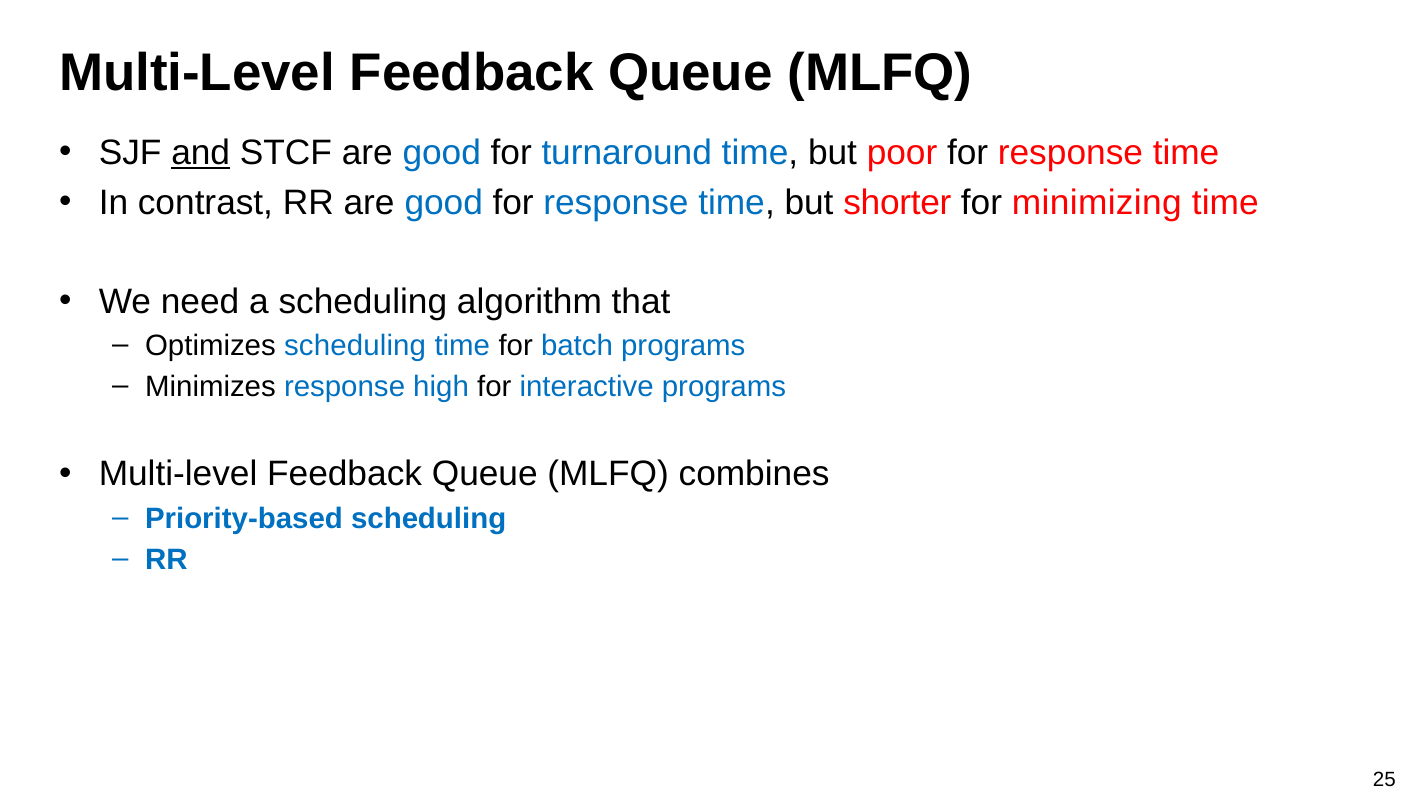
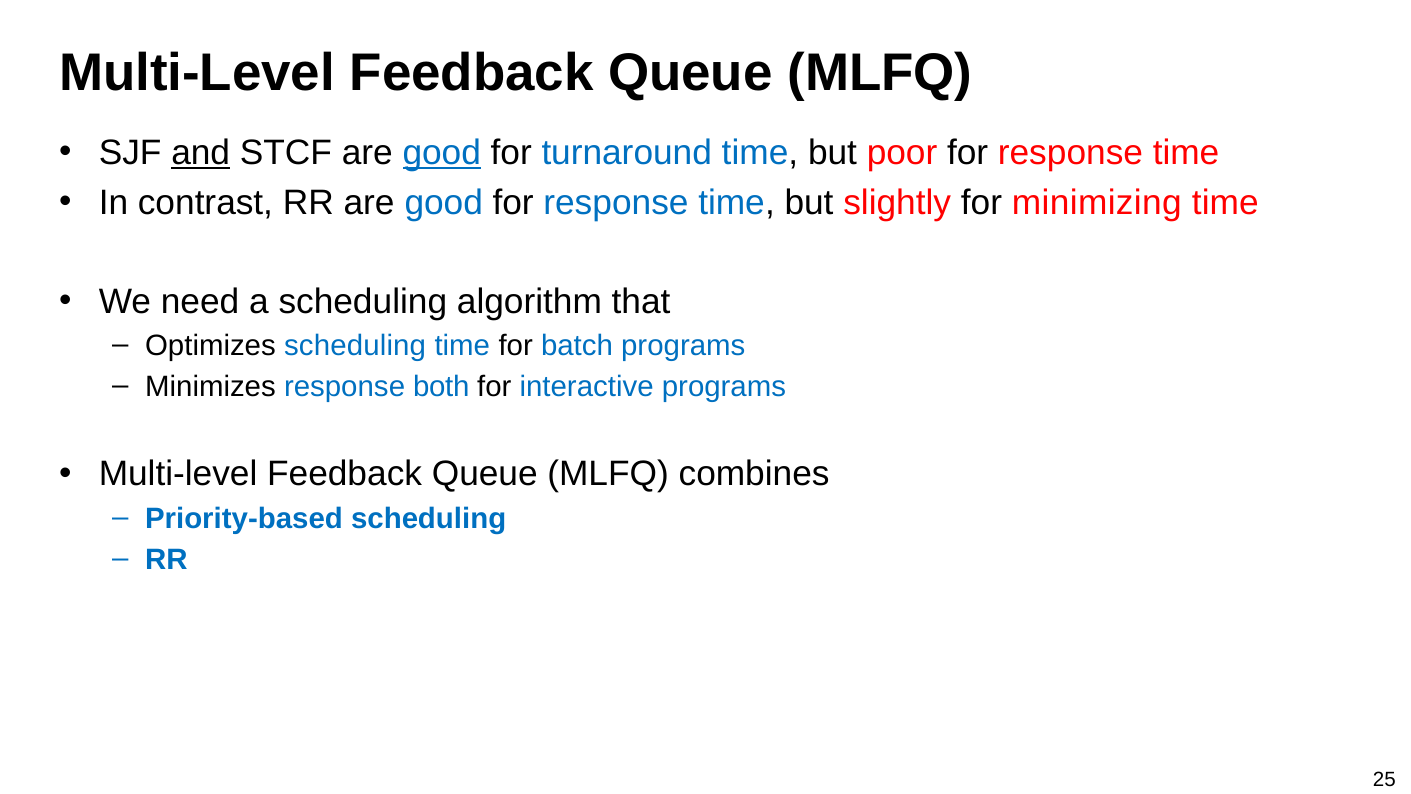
good underline: none -> present (442, 153)
shorter: shorter -> slightly (897, 203)
high: high -> both (441, 387)
